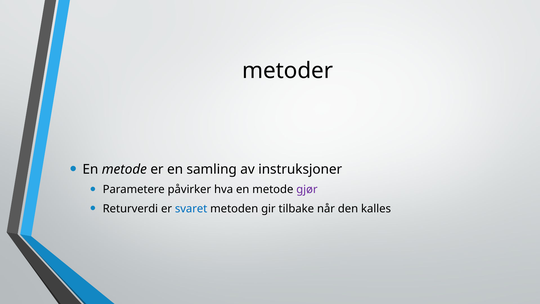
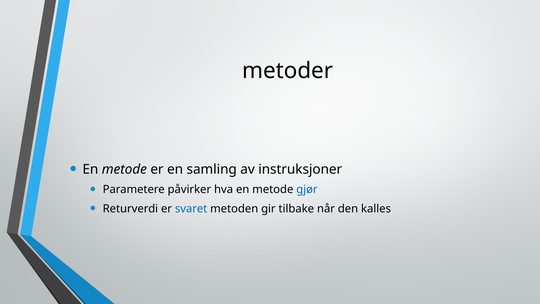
gjør colour: purple -> blue (307, 189)
